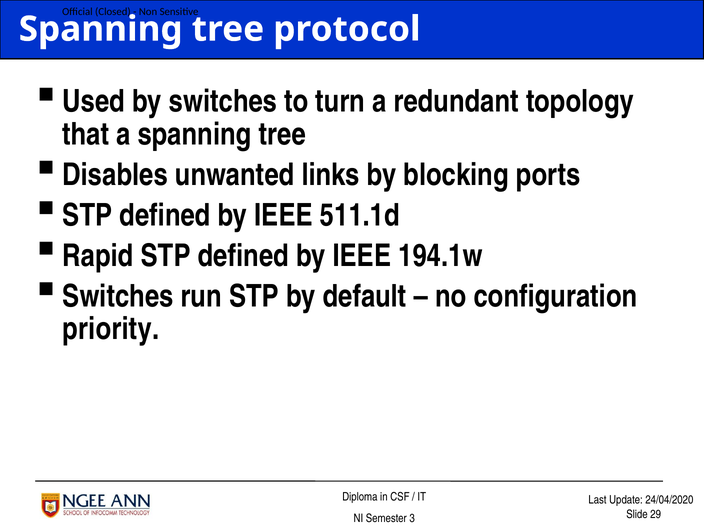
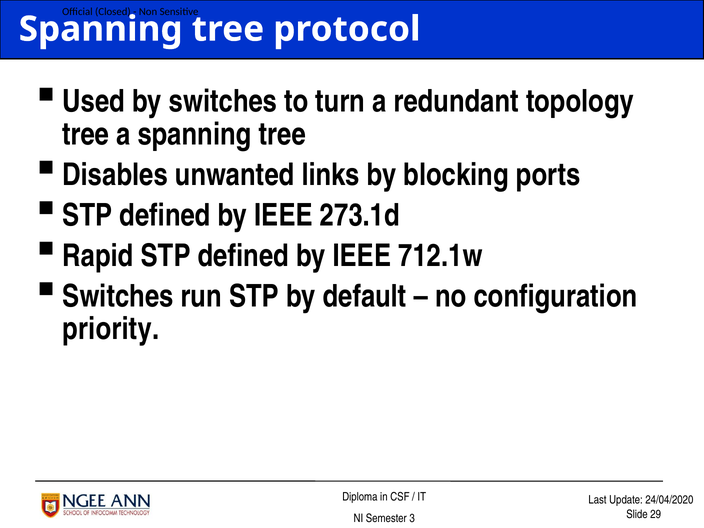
that: that -> tree (86, 134)
511.1d: 511.1d -> 273.1d (360, 215)
194.1w: 194.1w -> 712.1w (440, 256)
